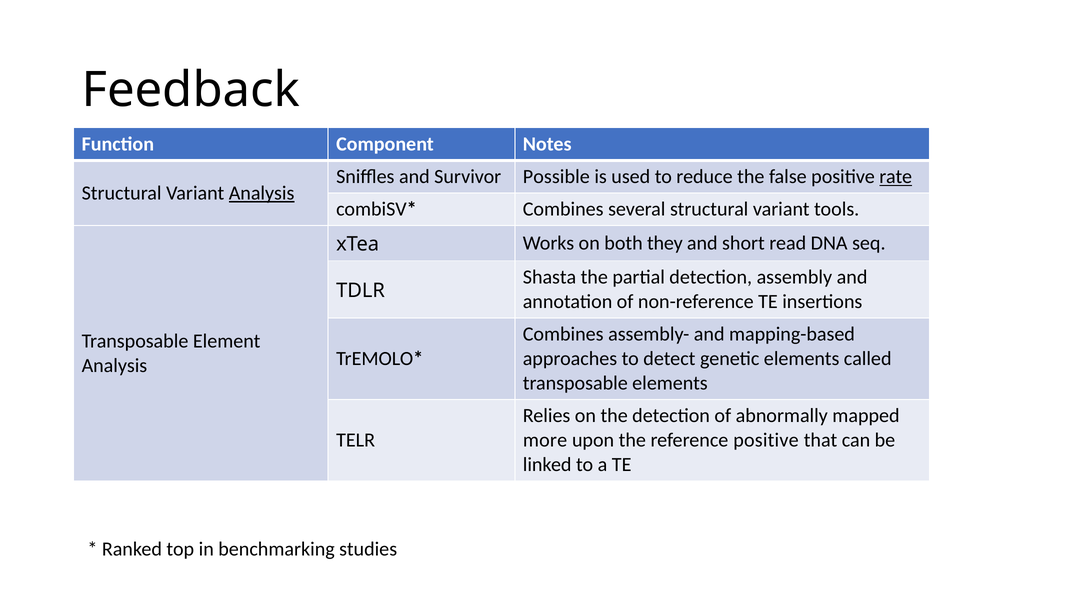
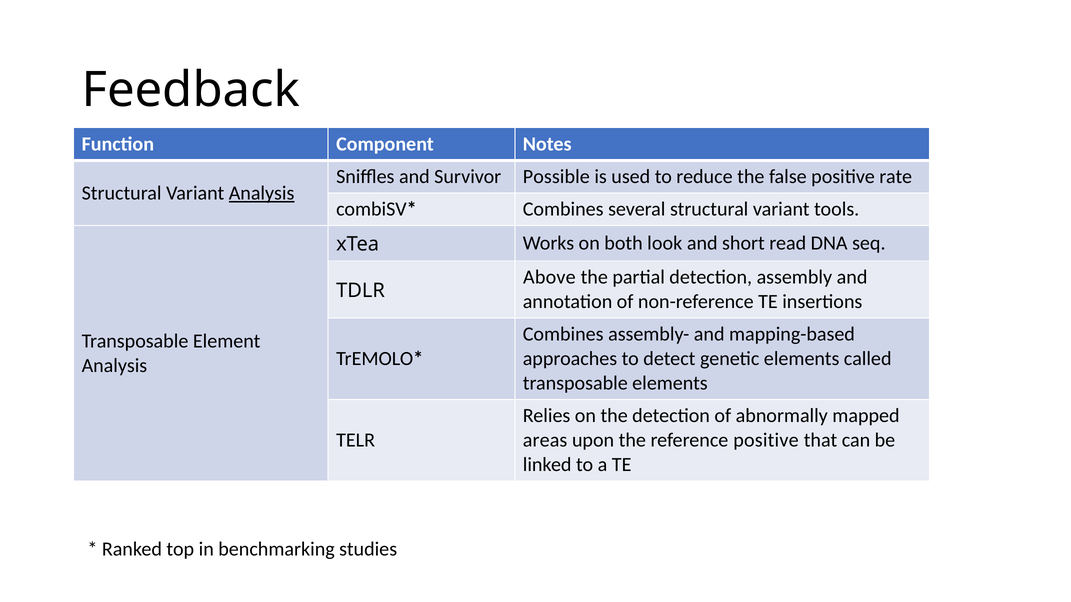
rate underline: present -> none (896, 177)
they: they -> look (665, 244)
Shasta: Shasta -> Above (549, 277)
more: more -> areas (545, 441)
